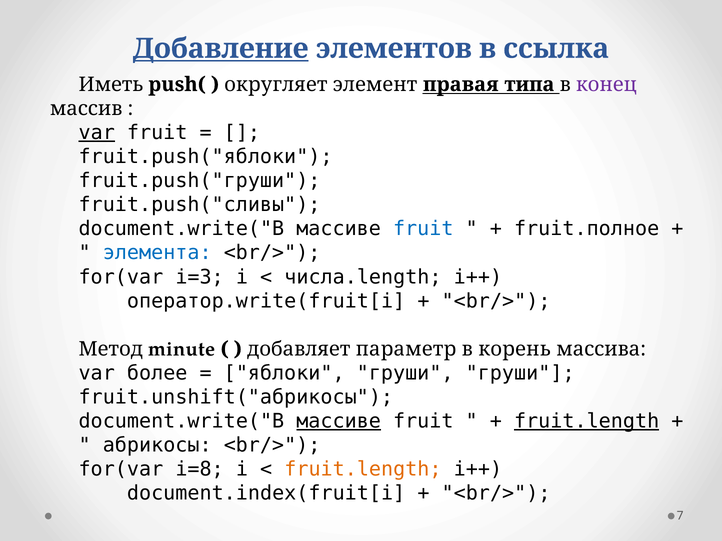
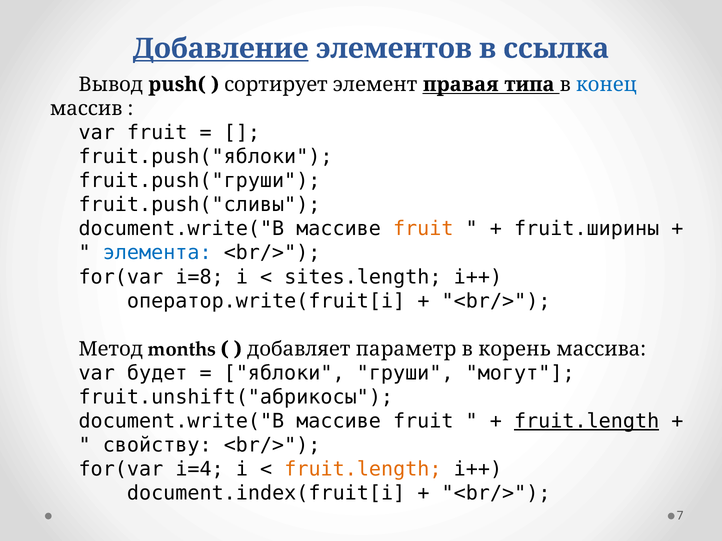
Иметь: Иметь -> Вывод (111, 85)
округляет: округляет -> сортирует (276, 85)
конец colour: purple -> blue (606, 85)
var underline: present -> none (97, 133)
fruit colour: blue -> orange (423, 229)
fruit.полное: fruit.полное -> fruit.ширины (587, 229)
i=3: i=3 -> i=8 (200, 277)
числа.length: числа.length -> sites.length (363, 277)
minute: minute -> months (182, 349)
более: более -> будет (157, 373)
груши груши: груши -> могут (520, 373)
массиве underline: present -> none (339, 422)
абрикосы: абрикосы -> свойству (157, 446)
i=8: i=8 -> i=4 (200, 470)
